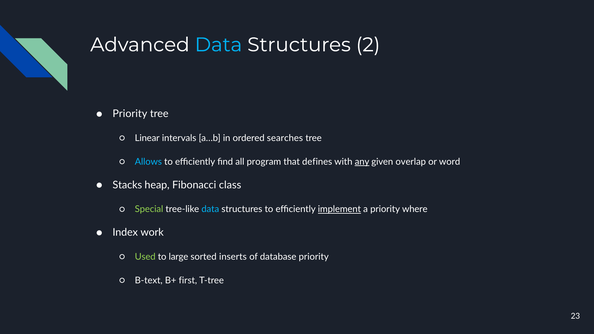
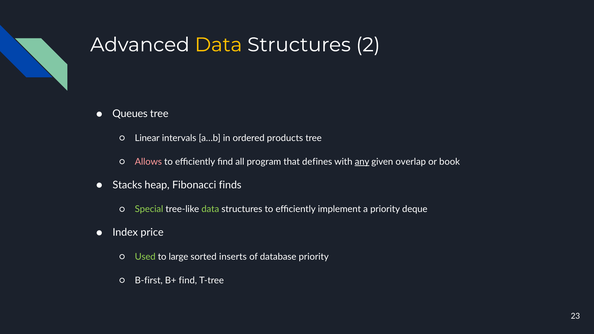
Data colour: light blue -> yellow (218, 45)
Priority: Priority -> Queues (130, 114)
searches: searches -> products (285, 138)
Allows colour: light blue -> pink (148, 162)
word: word -> book (450, 162)
class: class -> finds (230, 185)
data colour: light blue -> light green (210, 209)
implement underline: present -> none (339, 209)
where: where -> deque (415, 209)
work: work -> price (152, 233)
B-text: B-text -> B-first (149, 280)
B+ first: first -> find (188, 280)
